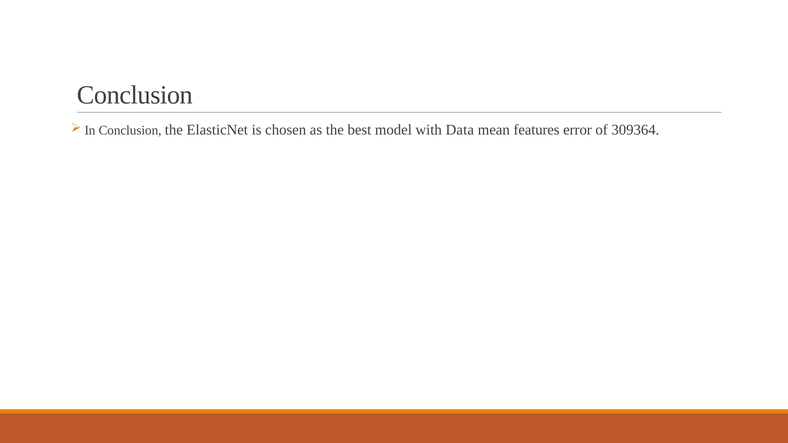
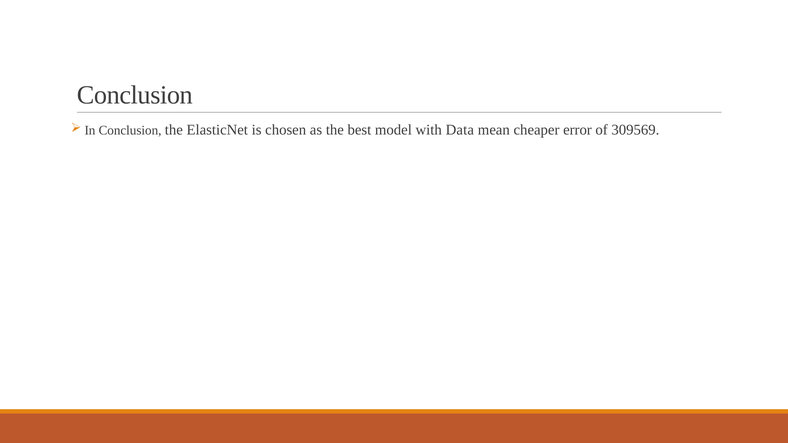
features: features -> cheaper (537, 130)
309364: 309364 -> 309569 (635, 130)
